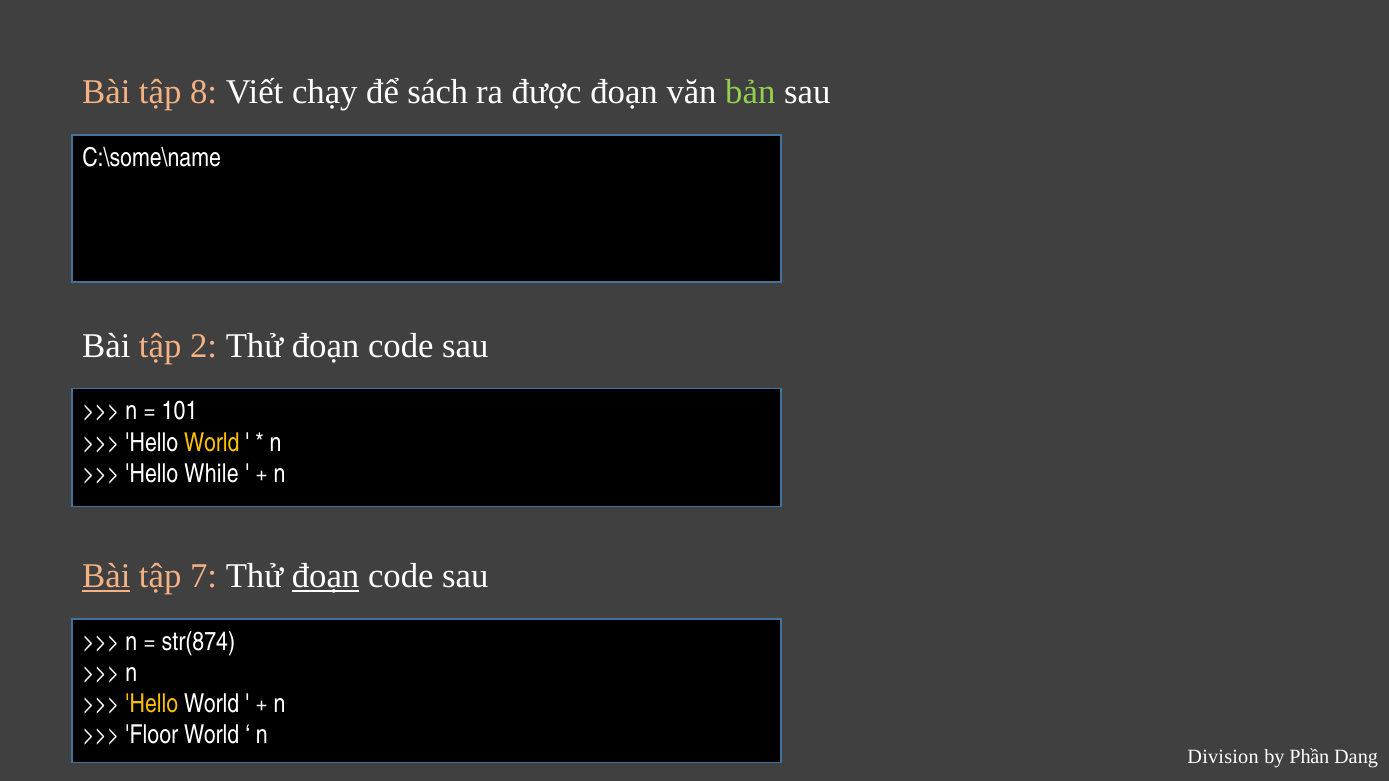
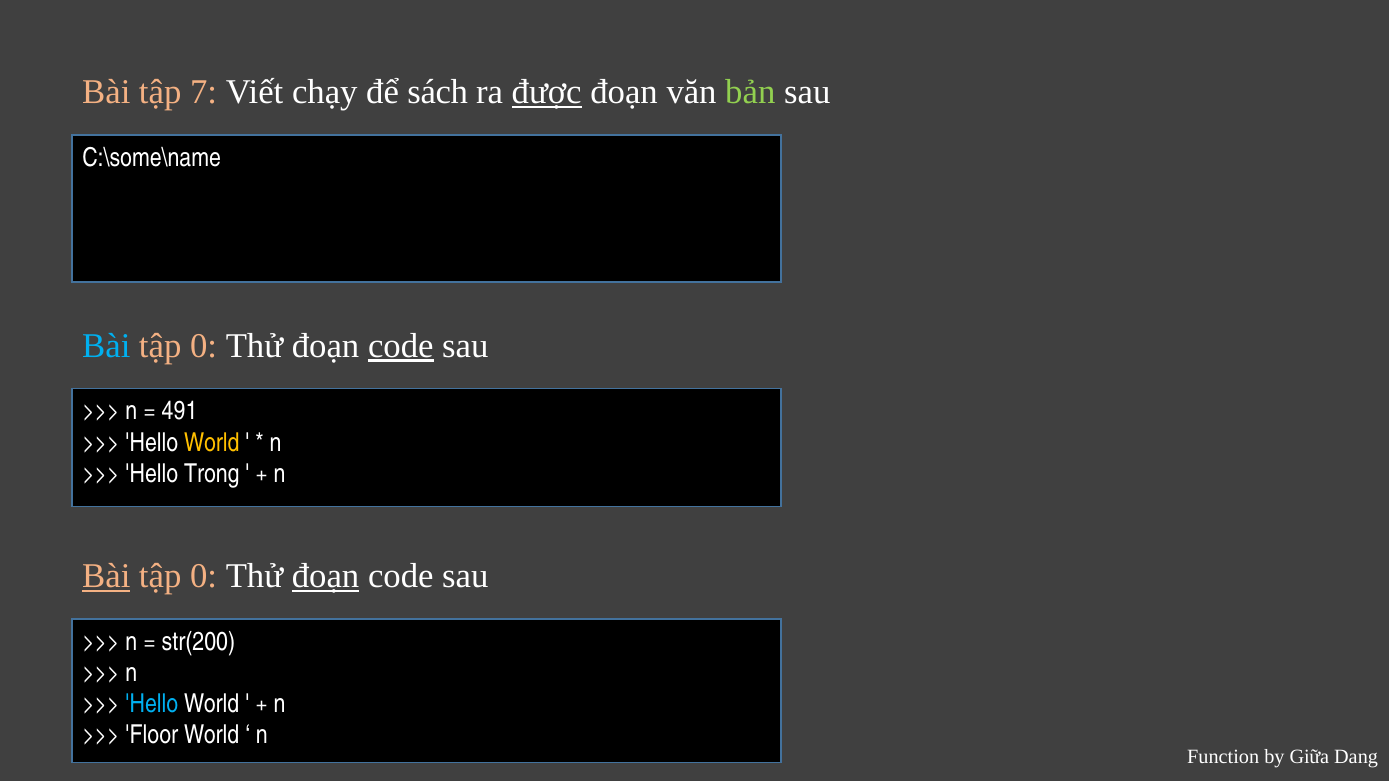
8: 8 -> 7 (204, 92)
được underline: none -> present (547, 92)
Bài colour: white -> light blue (106, 346)
2: 2 -> 0 (204, 346)
code underline: none -> present (401, 346)
101: 101 -> 491 (180, 412)
While: While -> Trong (212, 474)
7: 7 -> 0 (204, 576)
str(874: str(874 -> str(200 (198, 642)
Hello colour: yellow -> light blue (152, 704)
Division: Division -> Function (1223, 757)
Phần: Phần -> Giữa (1309, 757)
